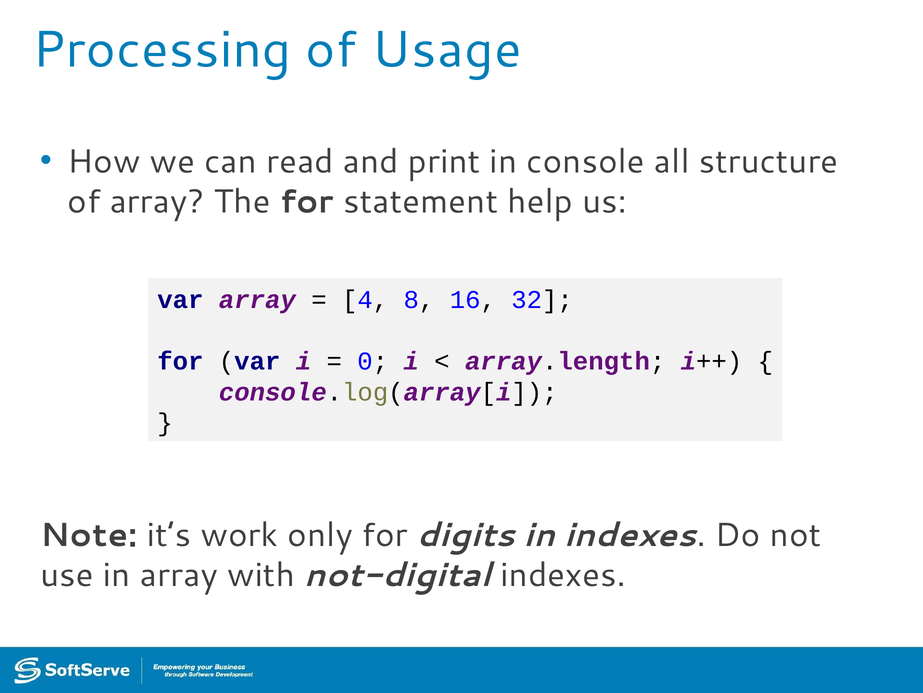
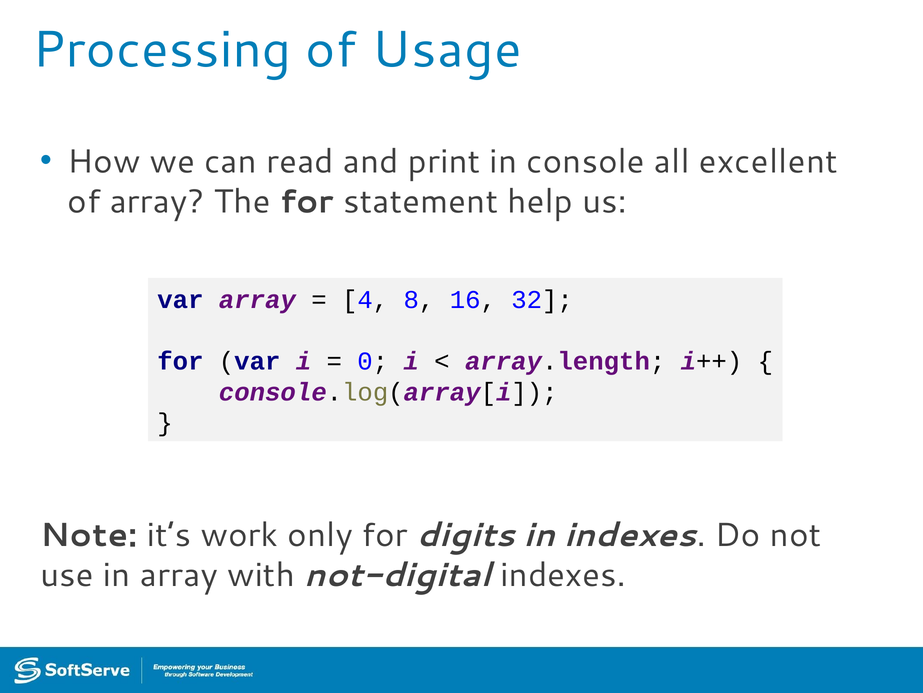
structure: structure -> excellent (768, 162)
